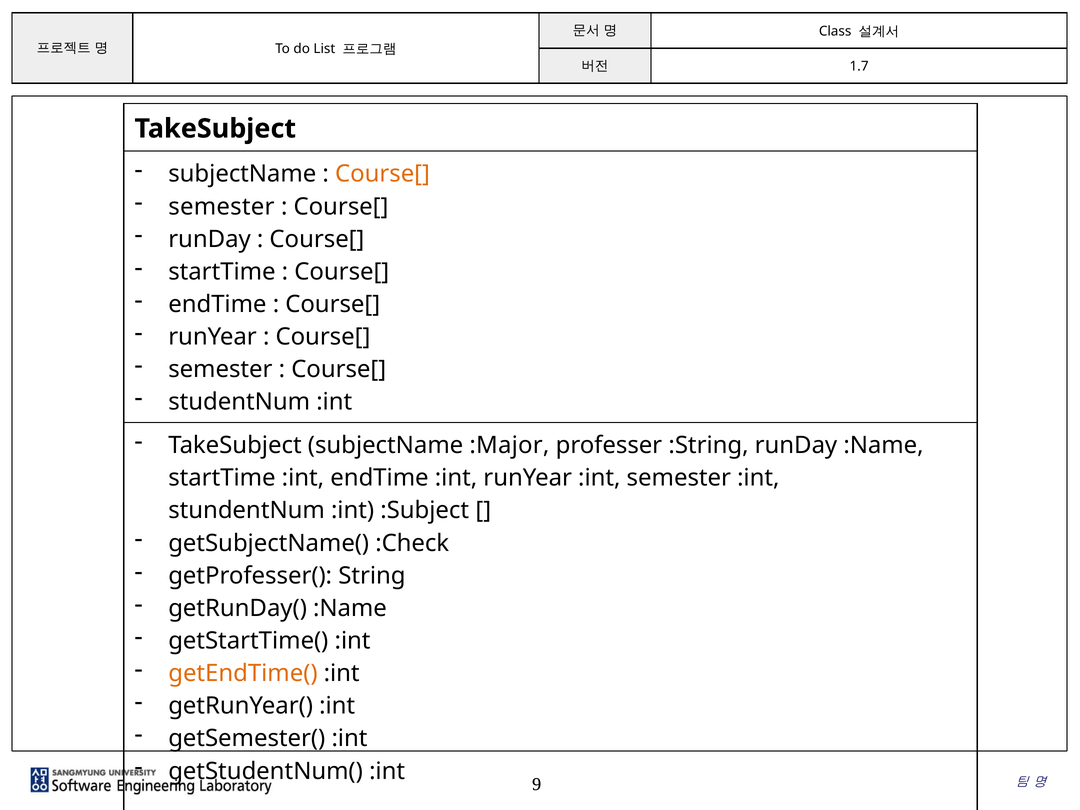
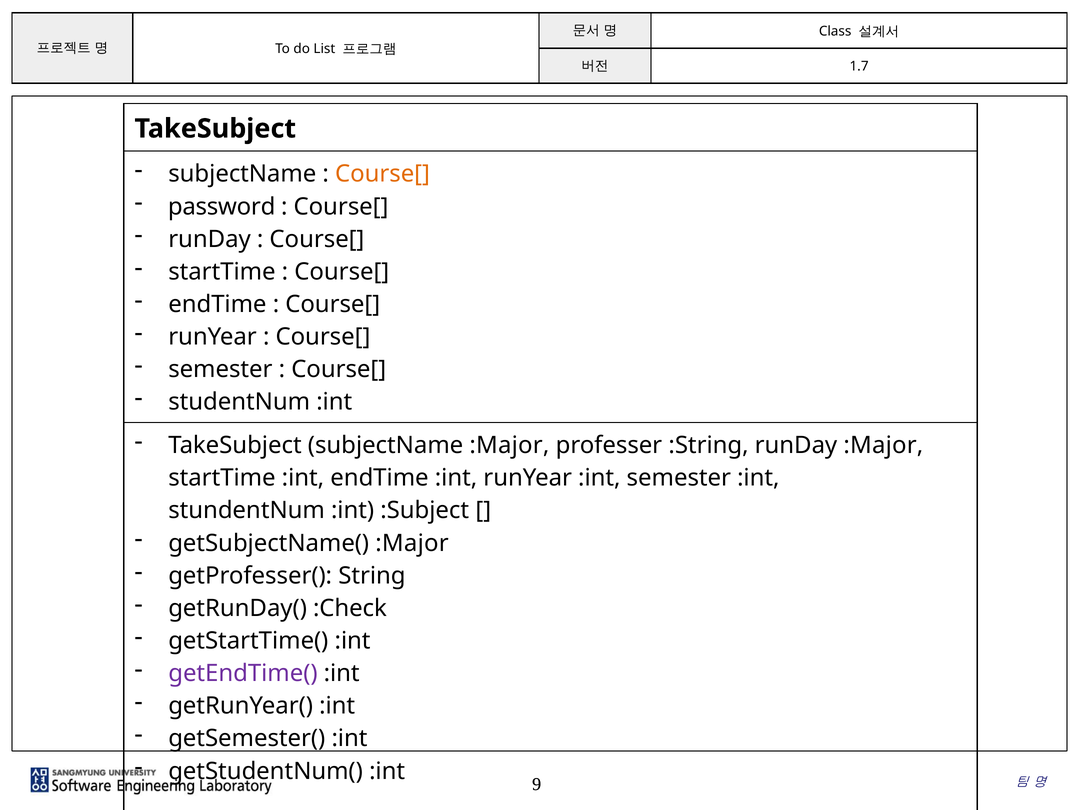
semester: semester -> password (222, 207)
runDay :Name: :Name -> :Major (883, 445)
getSubjectName( :Check: :Check -> :Major (412, 543)
getRunDay( :Name: :Name -> :Check (350, 608)
getEndTime( colour: orange -> purple (243, 673)
